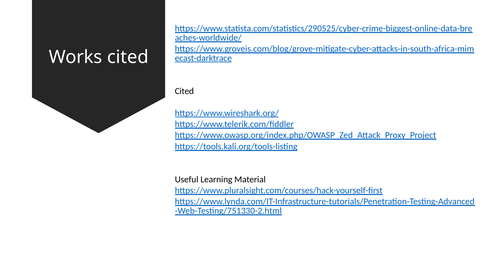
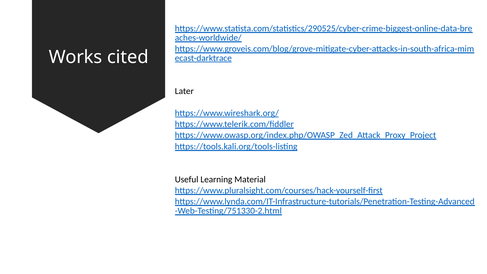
Cited: Cited -> Later (184, 91)
